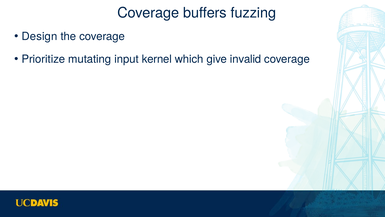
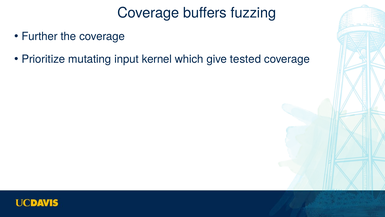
Design: Design -> Further (40, 36)
invalid: invalid -> tested (246, 59)
